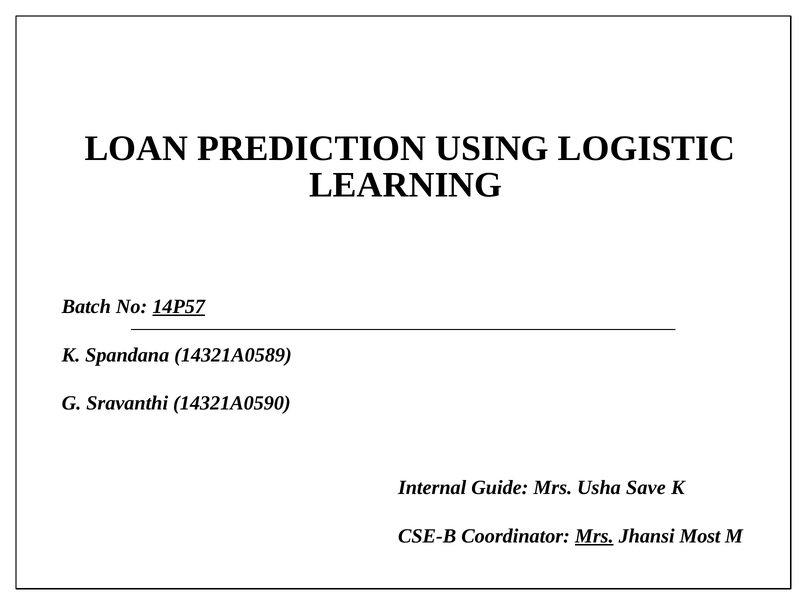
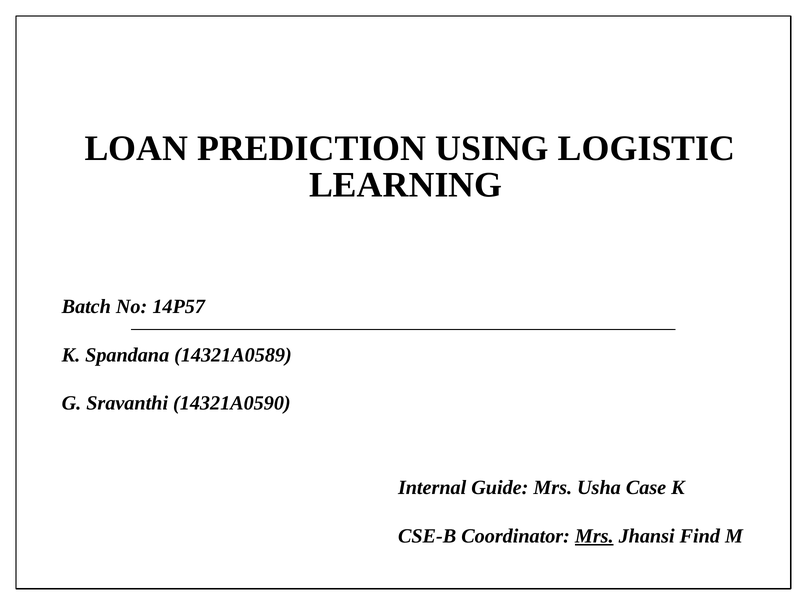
14P57 underline: present -> none (179, 307)
Save: Save -> Case (646, 488)
Most: Most -> Find (700, 536)
